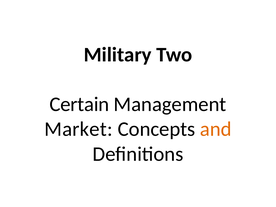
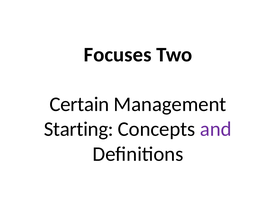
Military: Military -> Focuses (118, 55)
Market: Market -> Starting (79, 129)
and colour: orange -> purple (216, 129)
